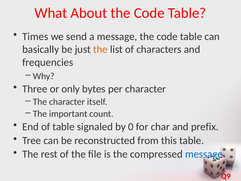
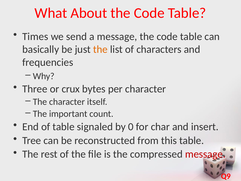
only: only -> crux (71, 89)
prefix: prefix -> insert (205, 127)
message colour: blue -> red (205, 154)
